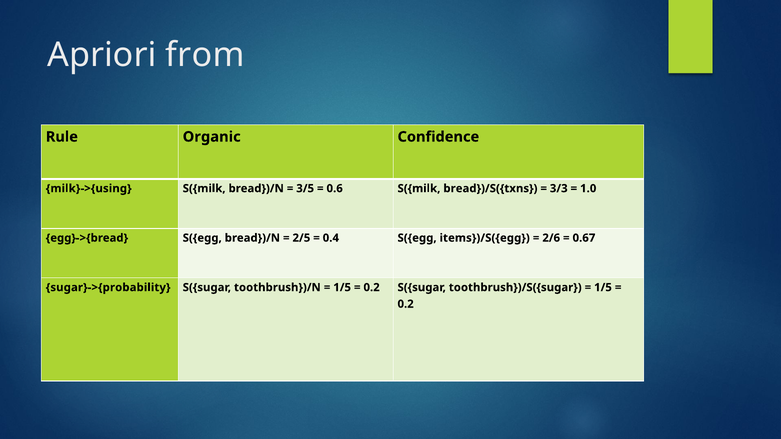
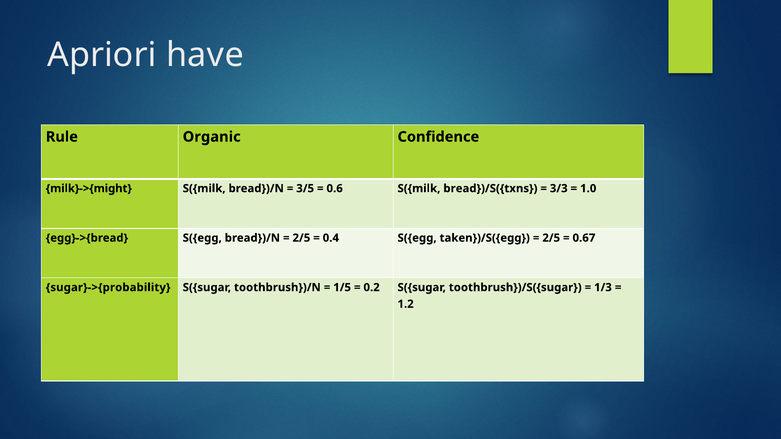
from: from -> have (205, 55)
milk}->{using: milk}->{using -> milk}->{might (89, 189)
items})/S({egg: items})/S({egg -> taken})/S({egg (485, 238)
2/6: 2/6 -> 2/5 (551, 238)
1/5: 1/5 -> 1/3 (603, 288)
0.2: 0.2 -> 1.2 (406, 304)
